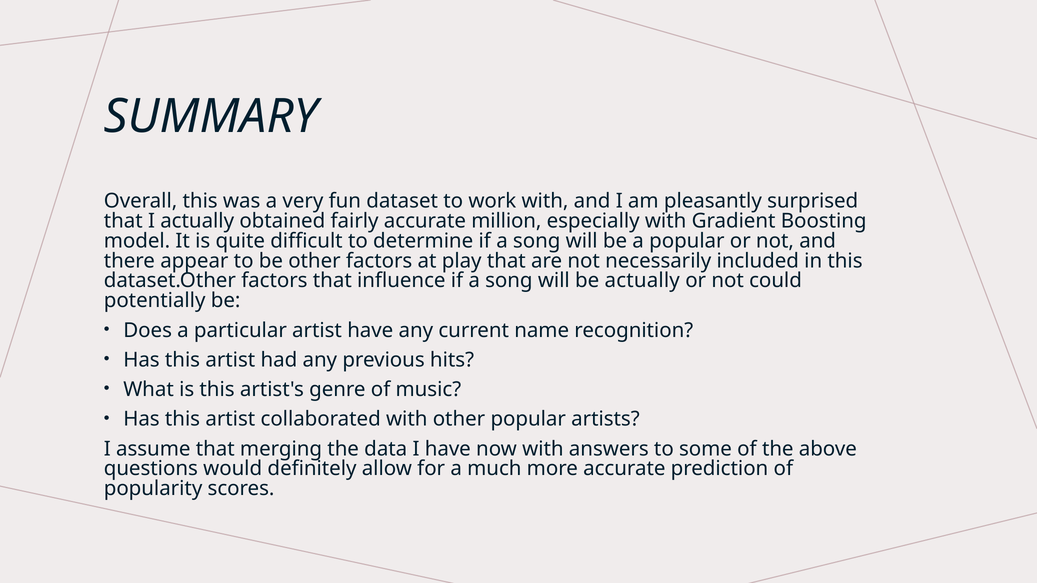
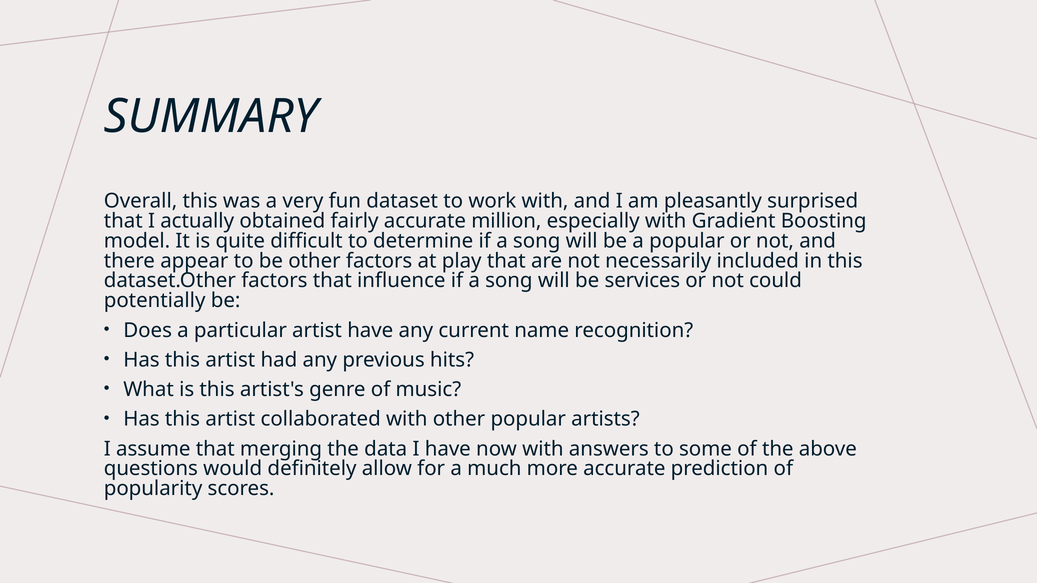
be actually: actually -> services (642, 281)
